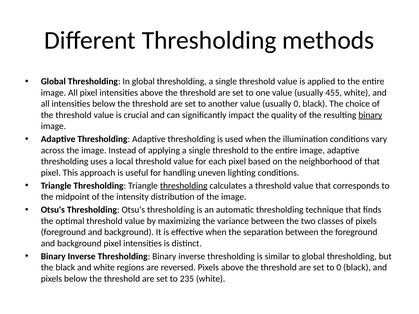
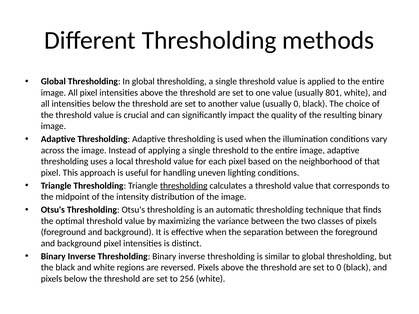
455: 455 -> 801 (334, 93)
binary underline: present -> none (370, 115)
235: 235 -> 256 (187, 279)
